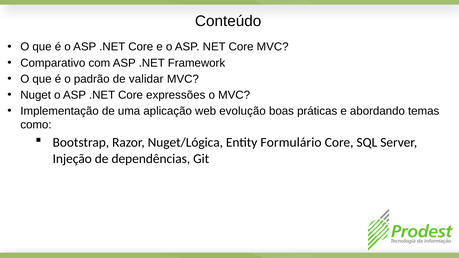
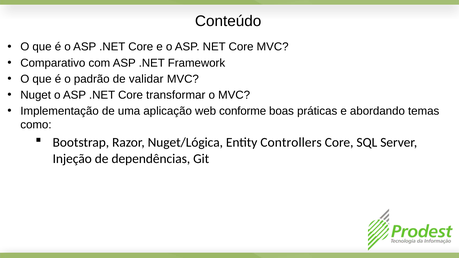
expressões: expressões -> transformar (176, 95)
evolução: evolução -> conforme (243, 111)
Formulário: Formulário -> Controllers (291, 143)
